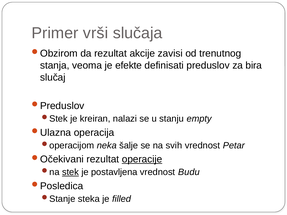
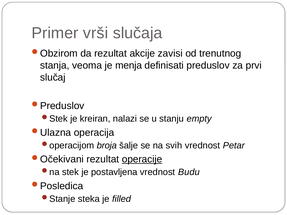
efekte: efekte -> menja (129, 65)
bira: bira -> prvi (254, 65)
neka: neka -> broja (107, 146)
stek underline: present -> none (70, 172)
